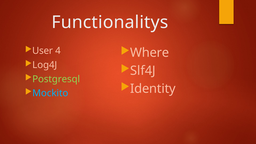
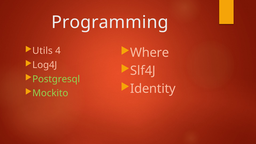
Functionalitys: Functionalitys -> Programming (110, 22)
User: User -> Utils (42, 51)
Mockito colour: light blue -> light green (50, 93)
